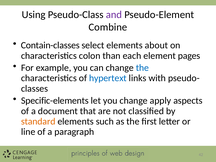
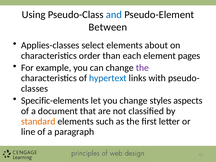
and colour: purple -> blue (114, 15)
Combine: Combine -> Between (108, 27)
Contain-classes: Contain-classes -> Applies-classes (50, 45)
colon: colon -> order (90, 56)
the colour: blue -> purple (142, 68)
apply: apply -> styles (161, 101)
